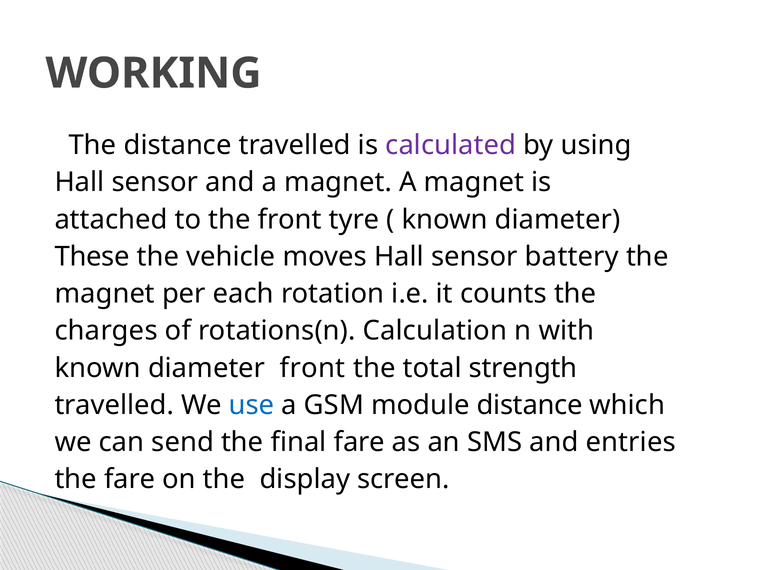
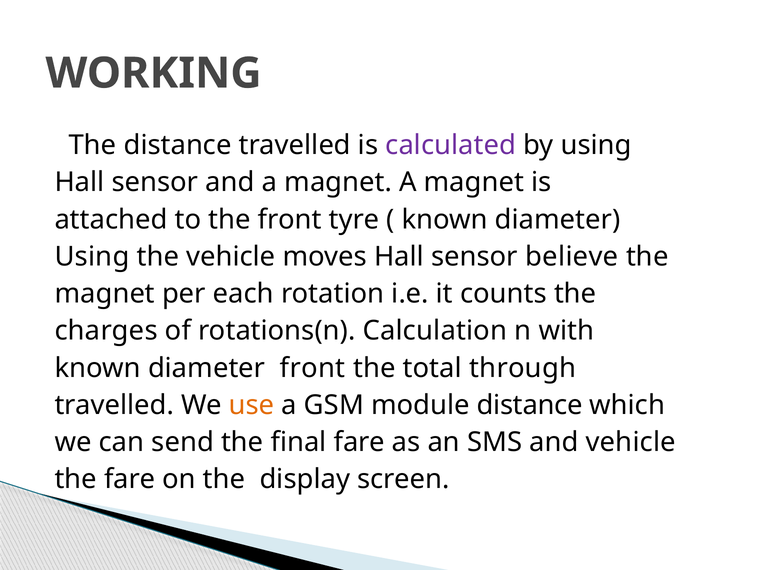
These: These -> Using (92, 257)
battery: battery -> believe (572, 257)
strength: strength -> through (523, 368)
use colour: blue -> orange (252, 405)
and entries: entries -> vehicle (631, 442)
